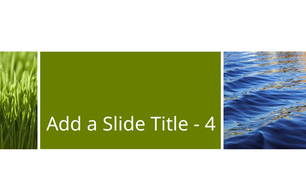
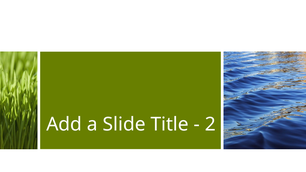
4: 4 -> 2 (210, 124)
